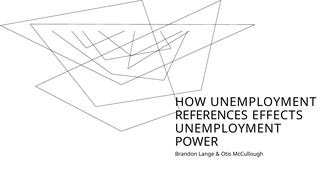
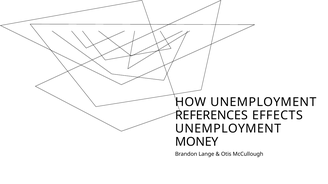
POWER: POWER -> MONEY (197, 142)
